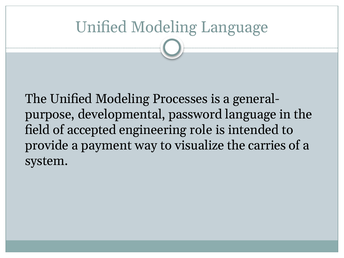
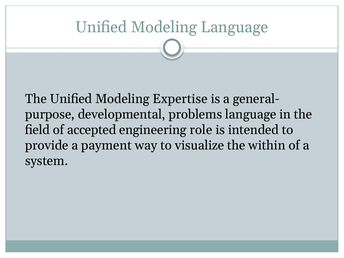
Processes: Processes -> Expertise (180, 99)
password: password -> problems (195, 114)
carries: carries -> within (267, 145)
